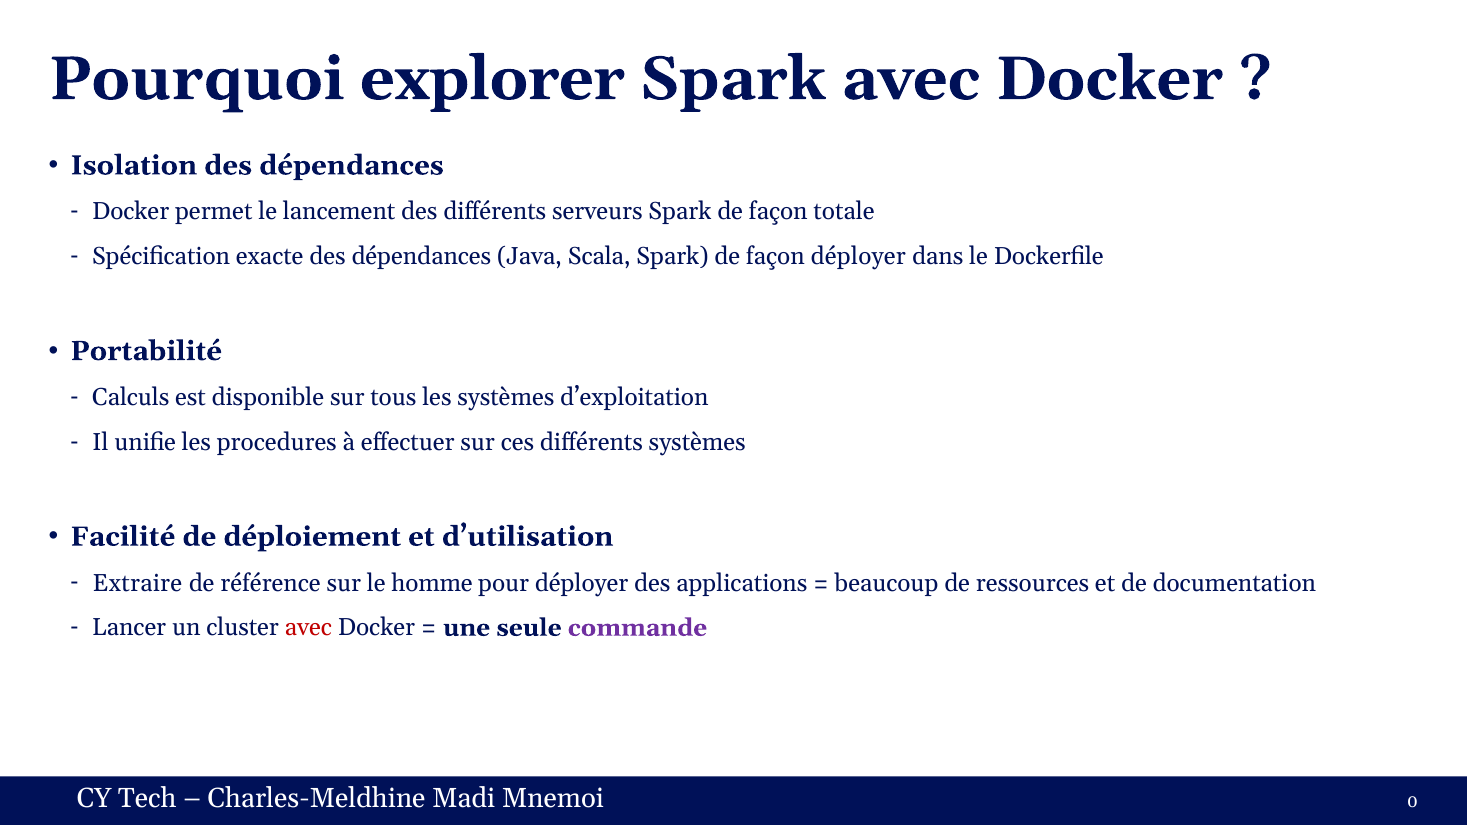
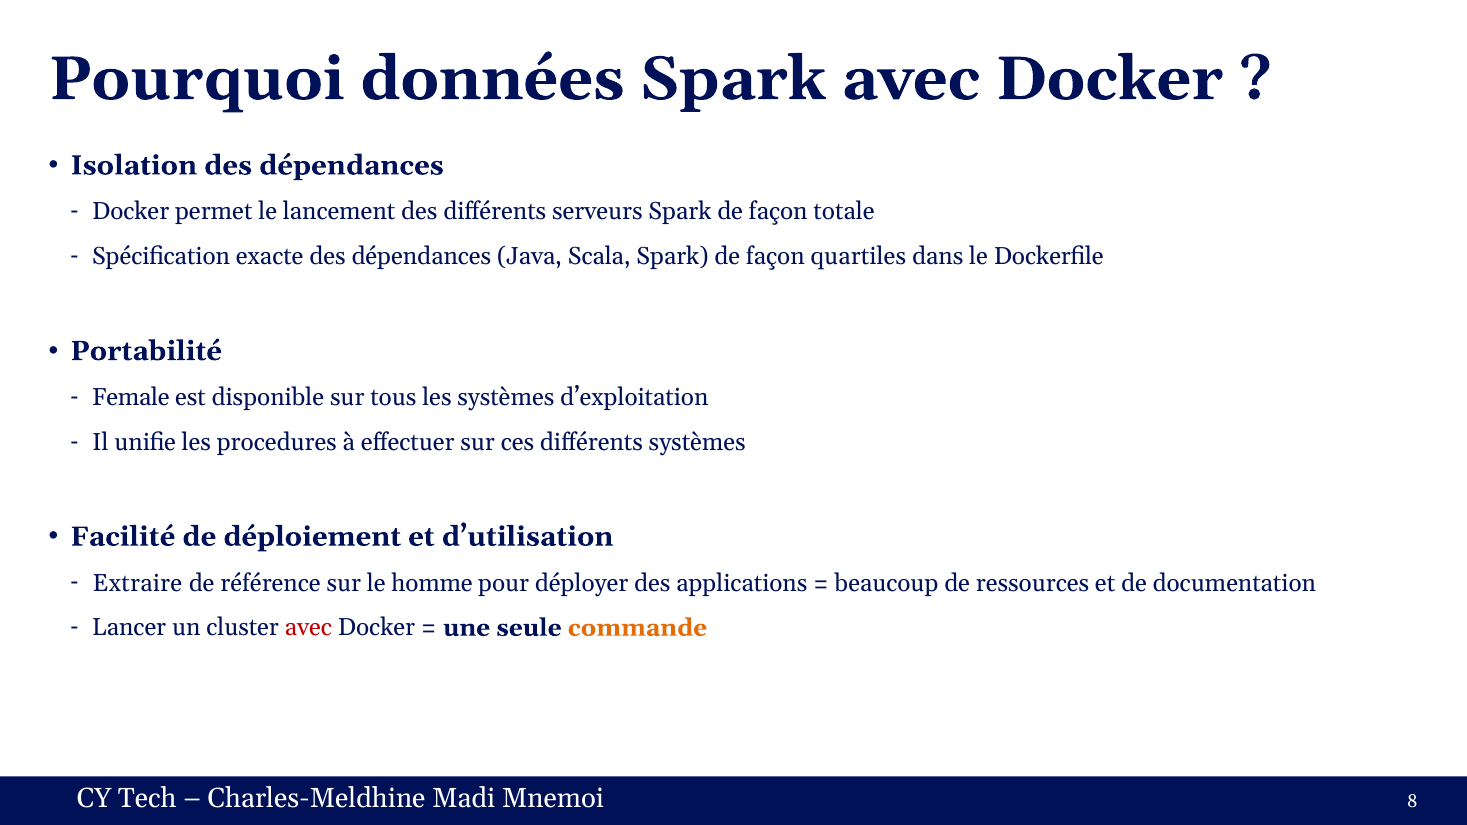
explorer: explorer -> données (492, 79)
façon déployer: déployer -> quartiles (858, 256)
Calculs: Calculs -> Female (131, 397)
commande colour: purple -> orange (637, 628)
0: 0 -> 8 (1412, 801)
